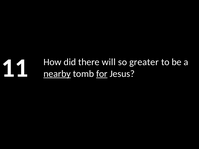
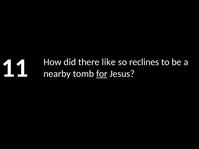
will: will -> like (109, 62)
greater: greater -> reclines (144, 62)
nearby underline: present -> none (57, 74)
